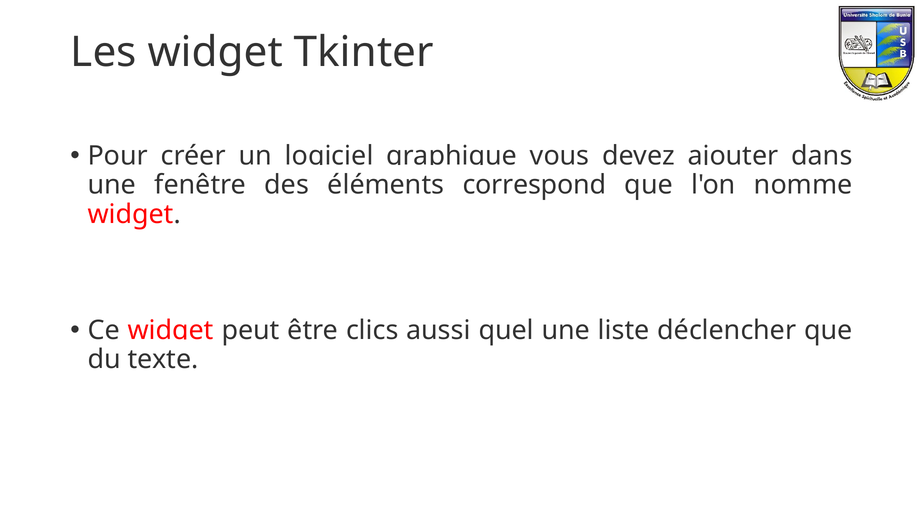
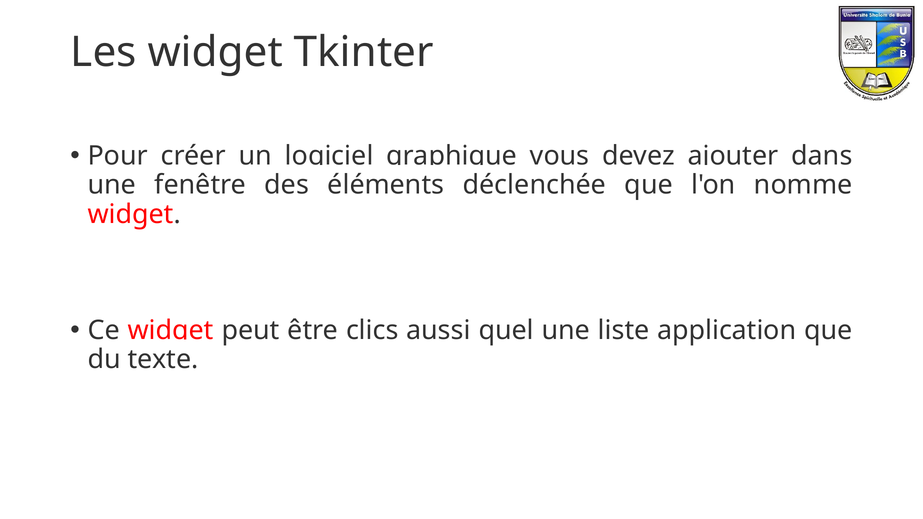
correspond: correspond -> déclenchée (534, 185)
déclencher: déclencher -> application (727, 330)
